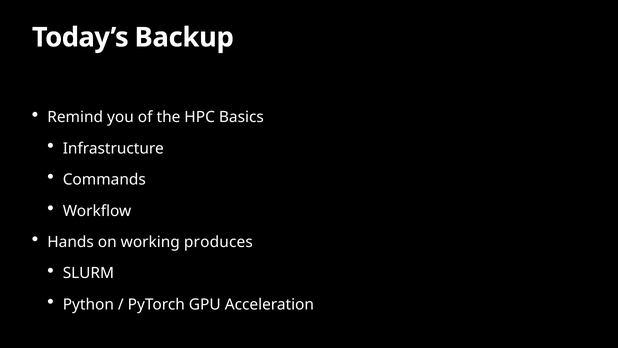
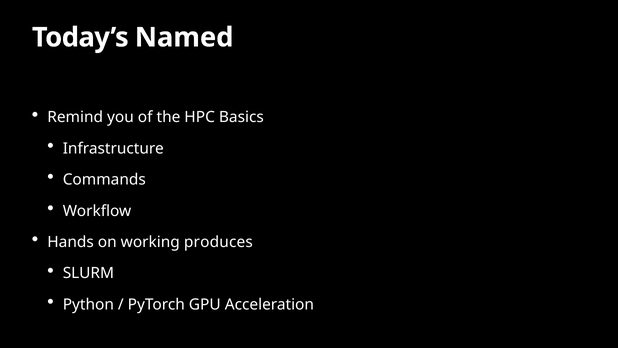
Backup: Backup -> Named (184, 37)
